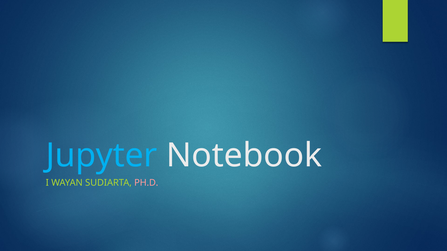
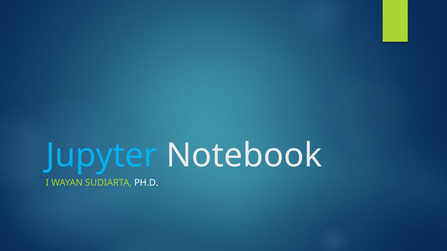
PH.D colour: pink -> white (146, 183)
